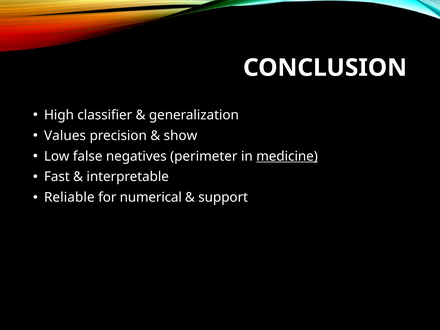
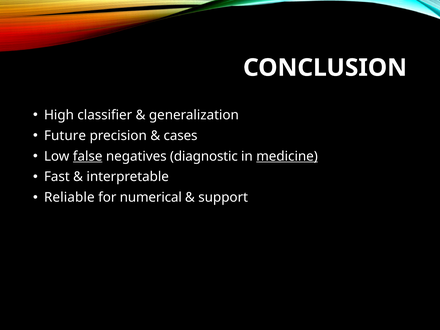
Values: Values -> Future (65, 136)
show: show -> cases (181, 136)
false underline: none -> present (88, 156)
perimeter: perimeter -> diagnostic (204, 156)
